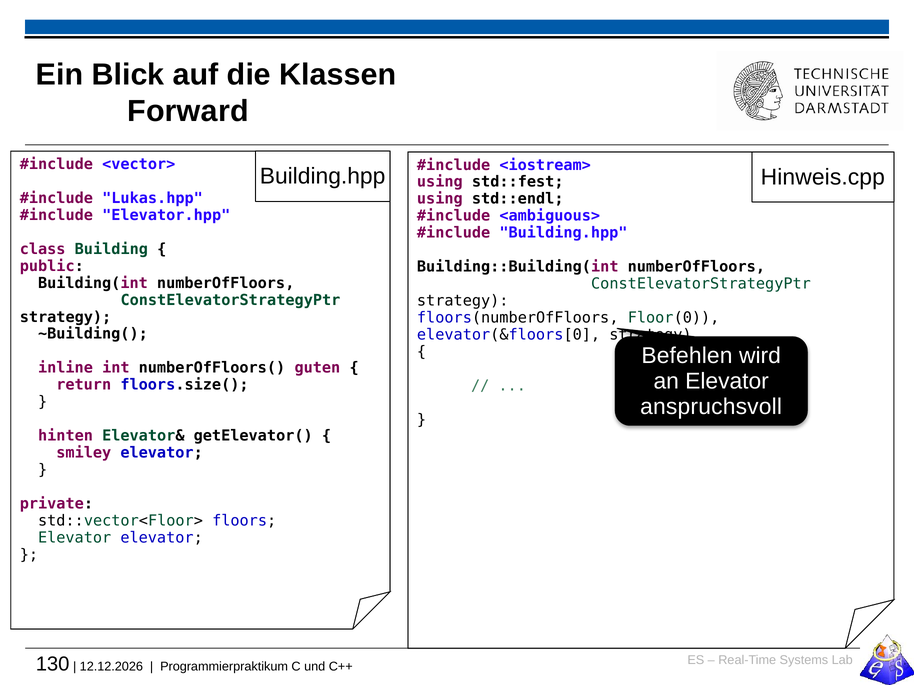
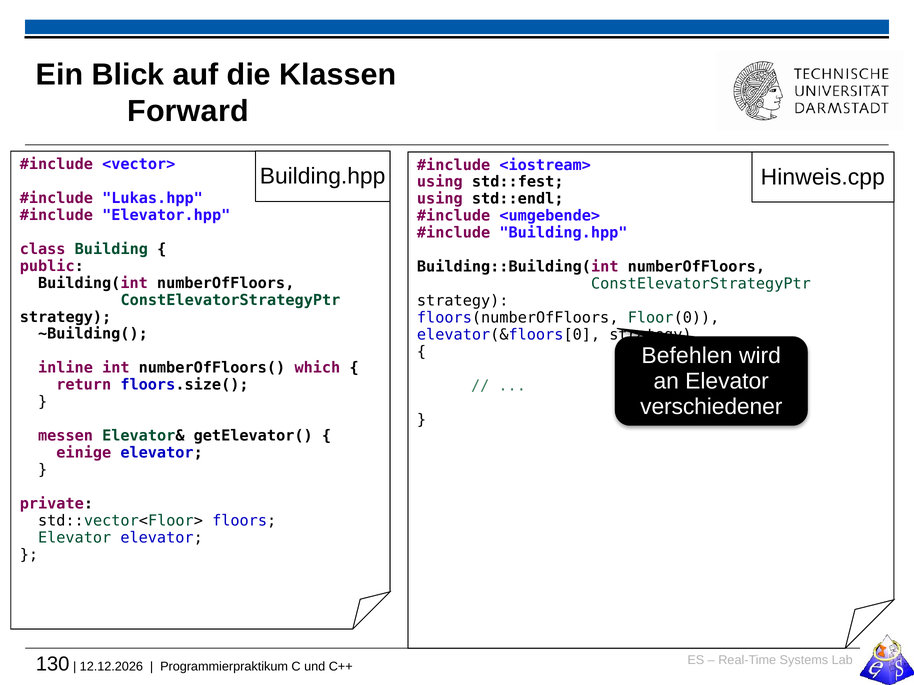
<ambiguous>: <ambiguous> -> <umgebende> (550, 216)
guten: guten -> which (317, 368)
anspruchsvoll: anspruchsvoll -> verschiedener (711, 407)
hinten: hinten -> messen (66, 436)
smiley: smiley -> einige (84, 453)
